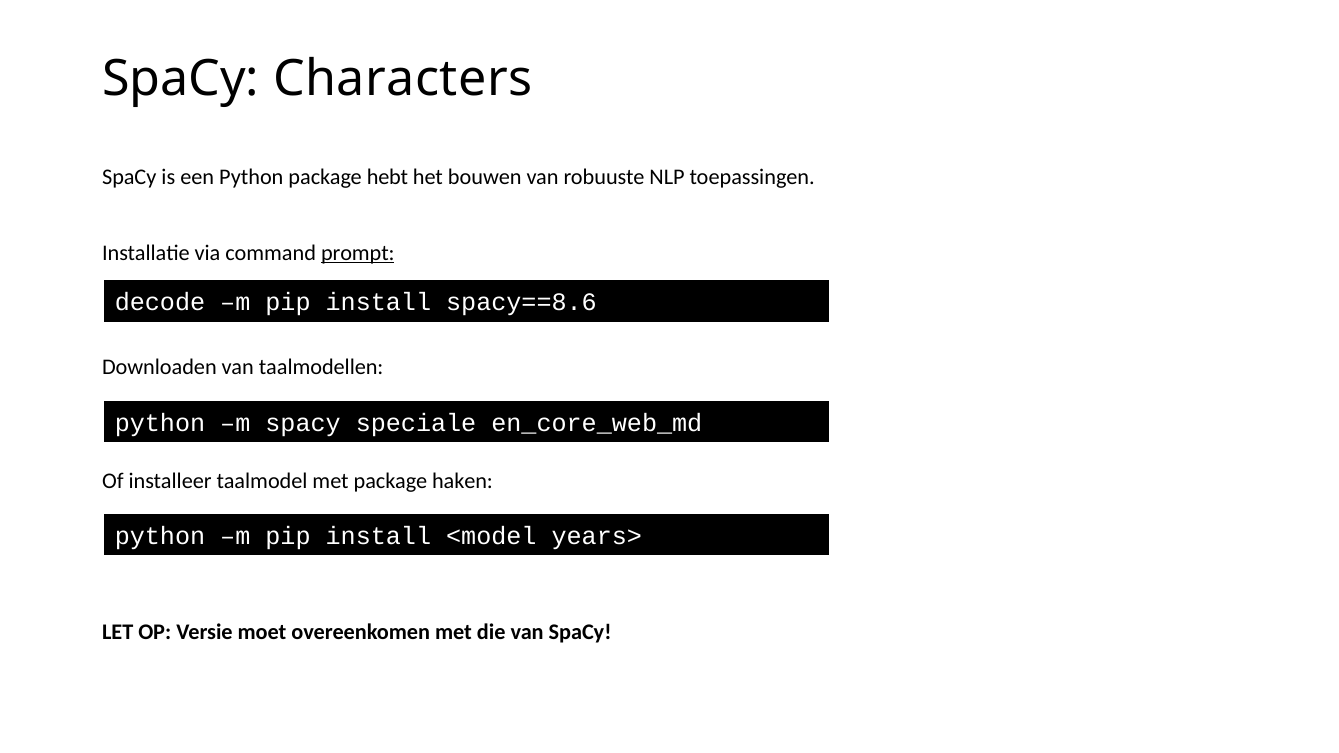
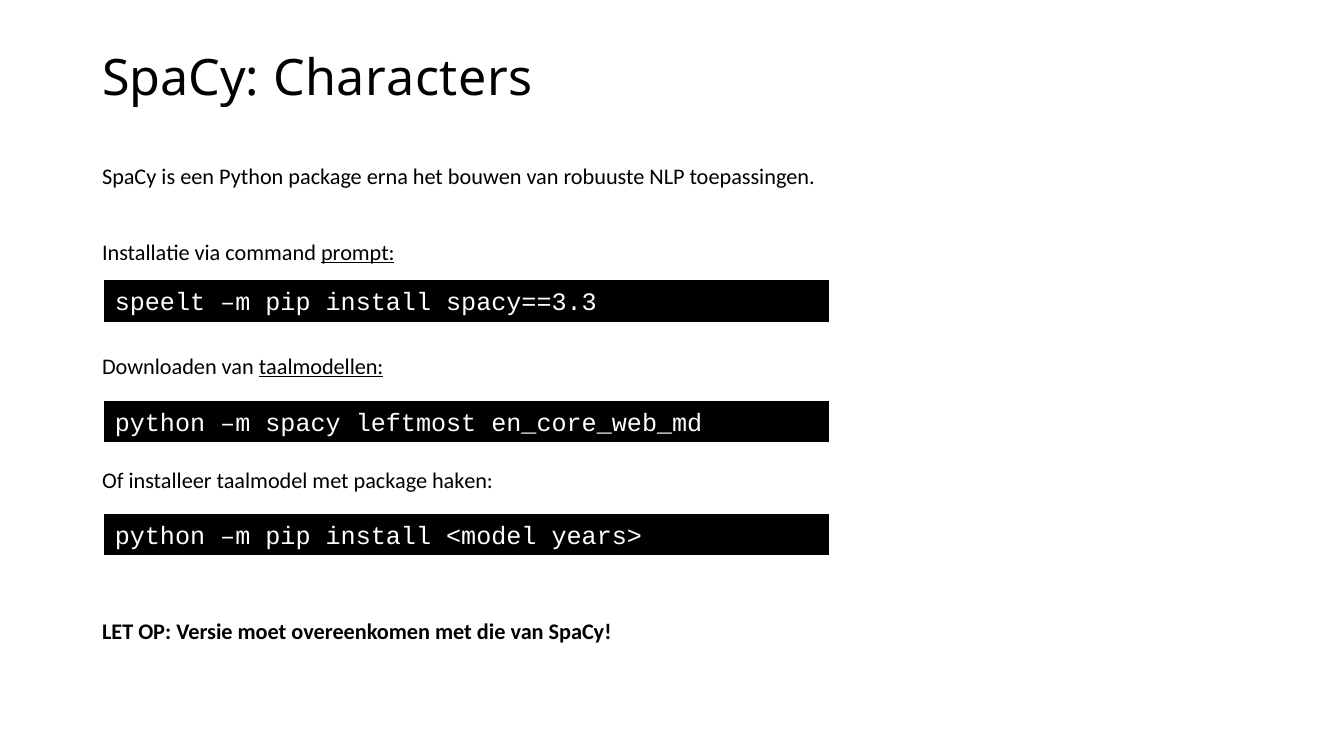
hebt: hebt -> erna (387, 177)
decode: decode -> speelt (160, 303)
spacy==8.6: spacy==8.6 -> spacy==3.3 (521, 303)
taalmodellen underline: none -> present (321, 367)
speciale: speciale -> leftmost (416, 423)
